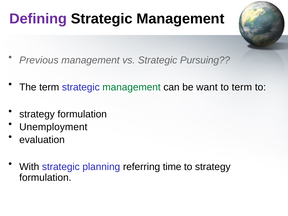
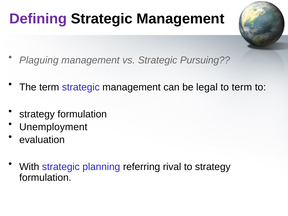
Previous: Previous -> Plaguing (39, 60)
management colour: green -> black (132, 87)
want: want -> legal (207, 87)
time: time -> rival (172, 167)
